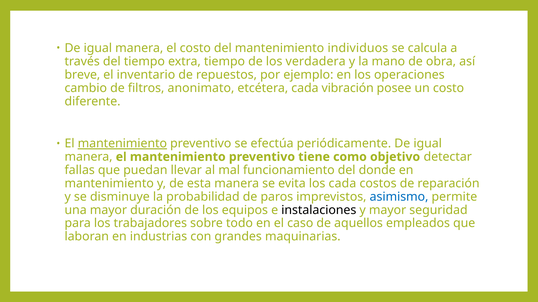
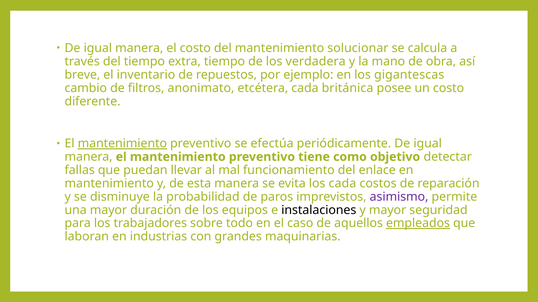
individuos: individuos -> solucionar (358, 48)
operaciones: operaciones -> gigantescas (409, 75)
vibración: vibración -> británica (348, 88)
donde: donde -> enlace (377, 170)
asimismo colour: blue -> purple (399, 197)
empleados underline: none -> present (418, 224)
